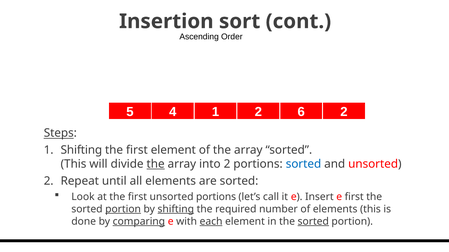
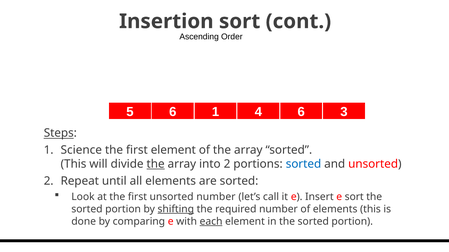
5 4: 4 -> 6 (173, 112)
1 2: 2 -> 4 (258, 112)
6 2: 2 -> 3 (344, 112)
1 Shifting: Shifting -> Science (81, 150)
unsorted portions: portions -> number (216, 197)
e first: first -> sort (354, 197)
portion underline: present -> none (123, 210)
comparing underline: present -> none (139, 222)
sorted underline: present -> none (313, 222)
